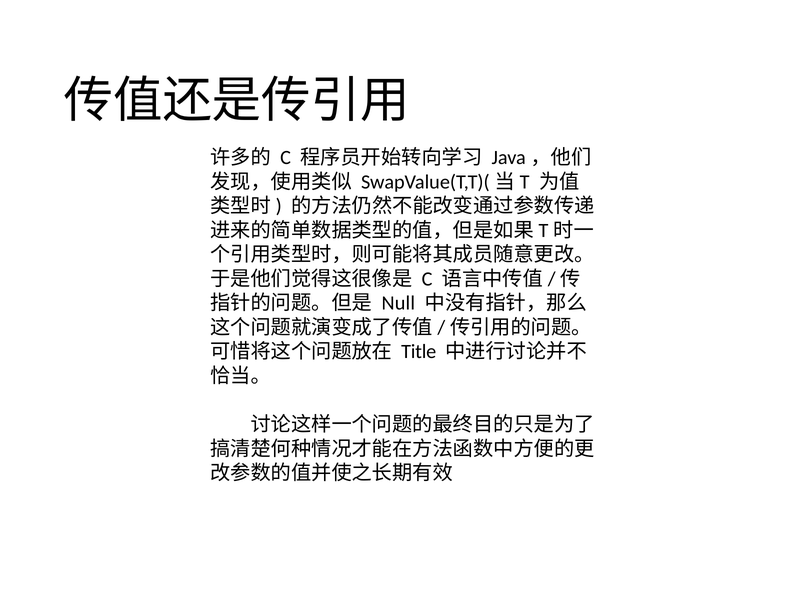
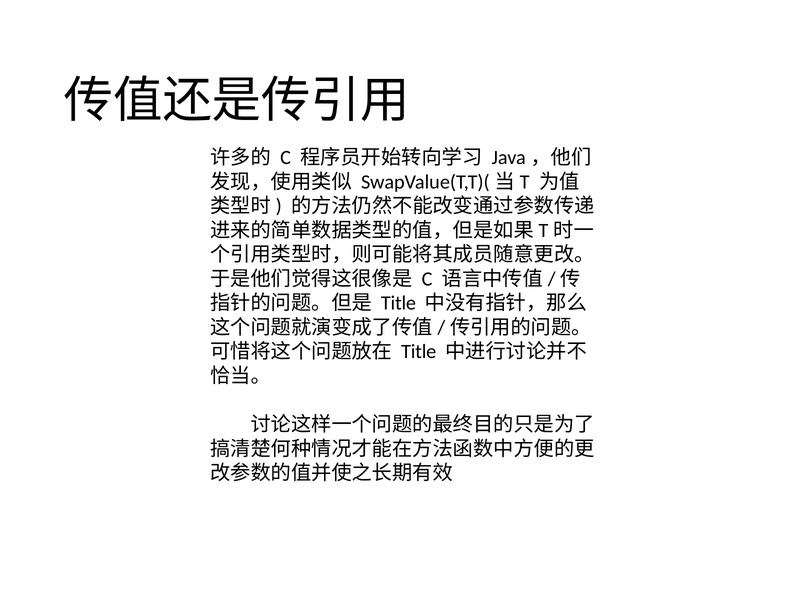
Null: Null -> Title (398, 303)
